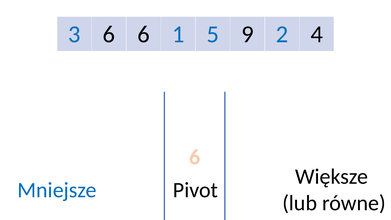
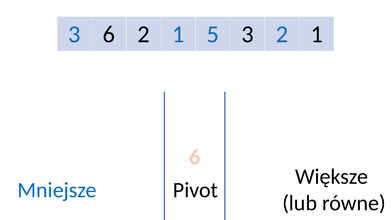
6 6: 6 -> 2 (144, 34)
5 9: 9 -> 3 (247, 34)
4: 4 -> 1 (317, 34)
